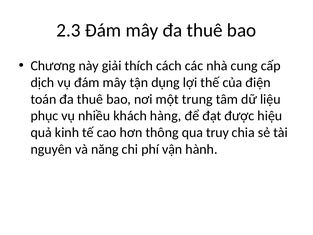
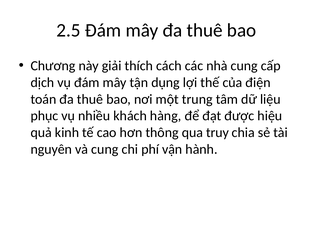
2.3: 2.3 -> 2.5 (68, 30)
và năng: năng -> cung (105, 149)
